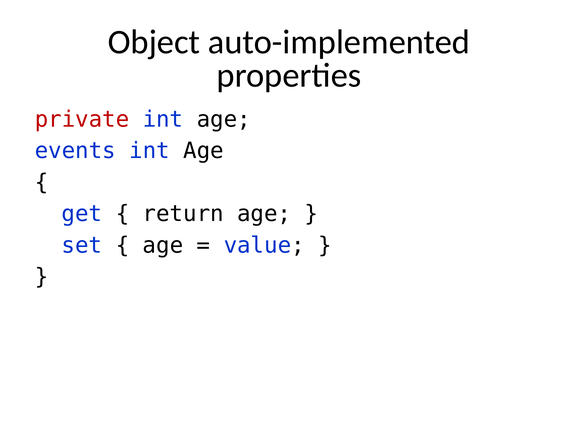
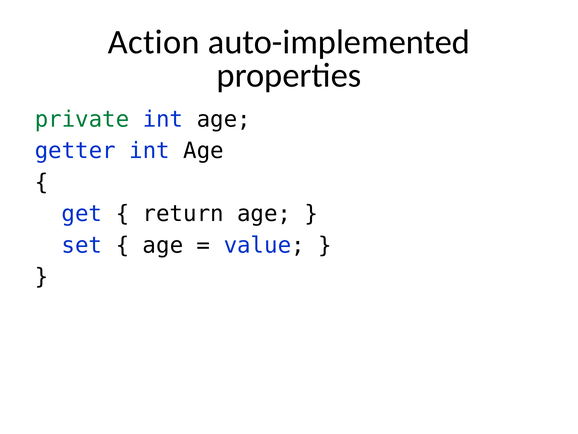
Object: Object -> Action (154, 42)
private colour: red -> green (82, 119)
events: events -> getter (75, 151)
